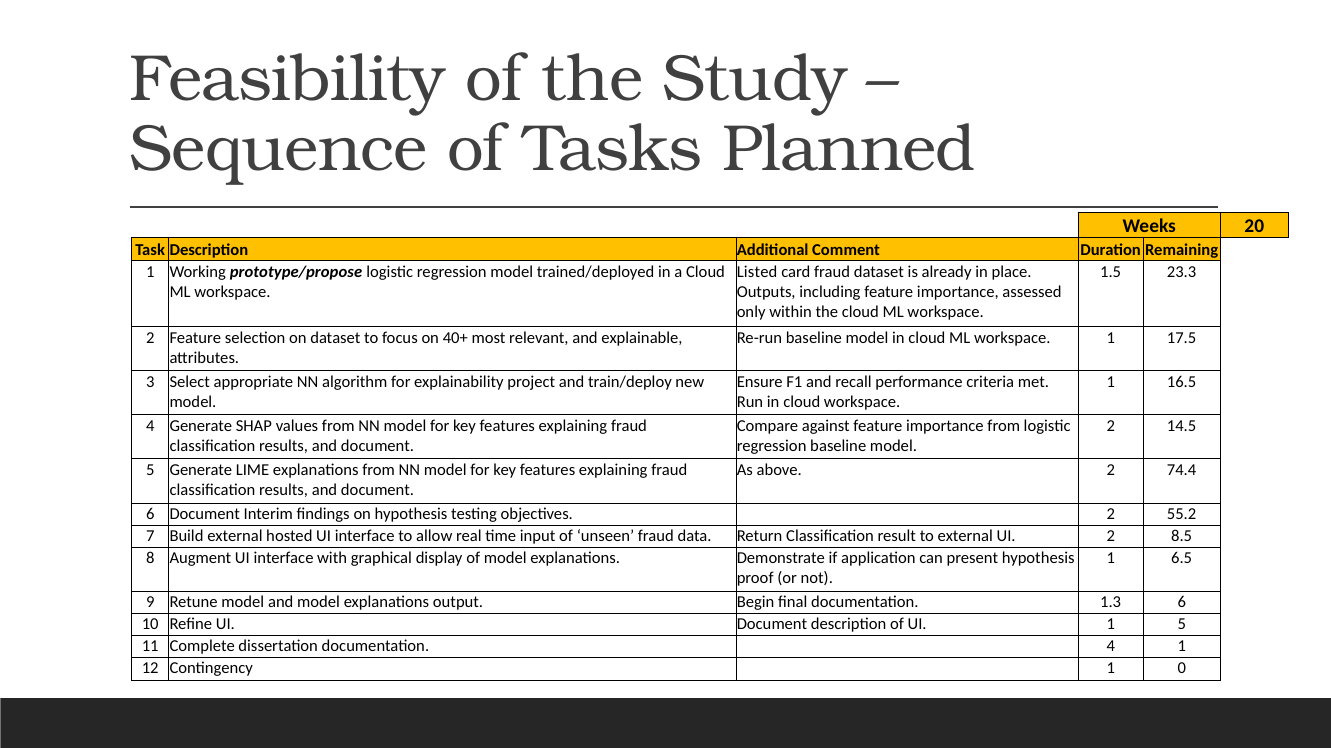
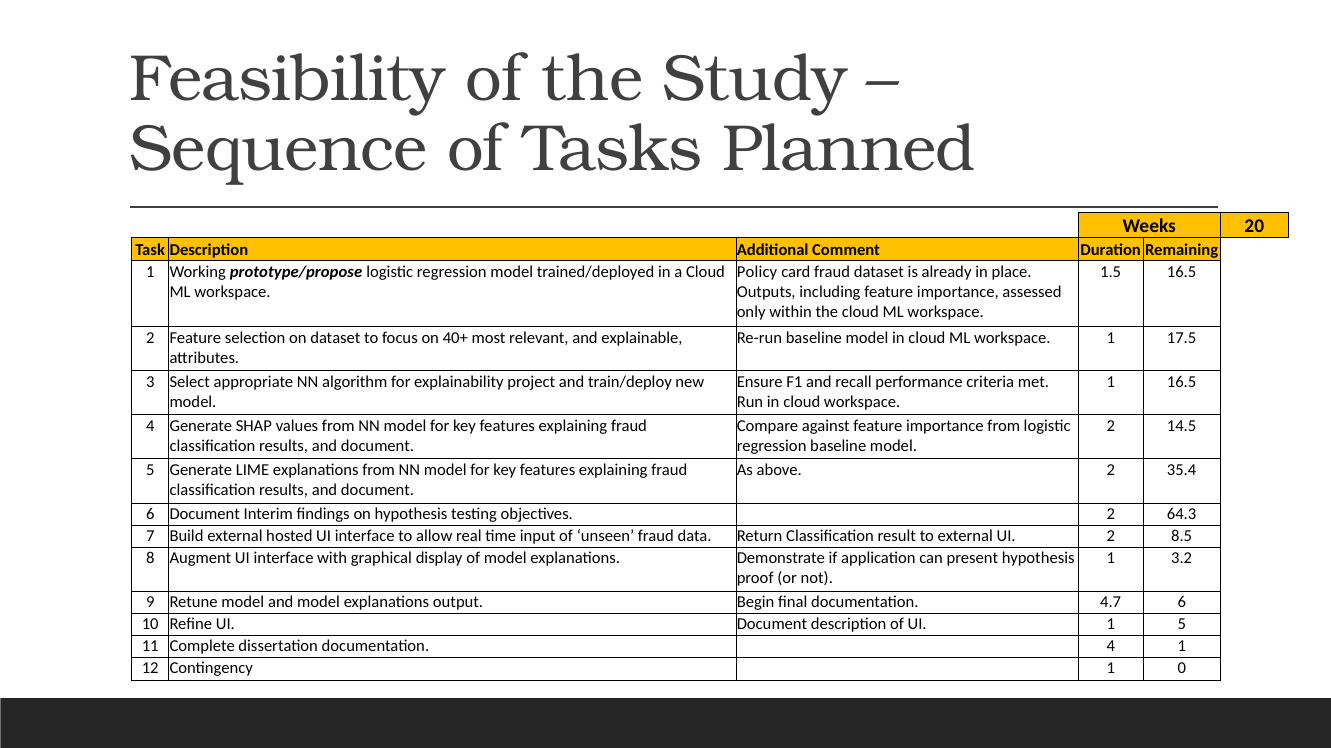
Listed: Listed -> Policy (757, 272)
1.5 23.3: 23.3 -> 16.5 (1182, 272)
74.4: 74.4 -> 35.4 (1182, 470)
55.2: 55.2 -> 64.3 (1182, 515)
6.5: 6.5 -> 3.2 (1182, 559)
1.3: 1.3 -> 4.7 (1111, 603)
